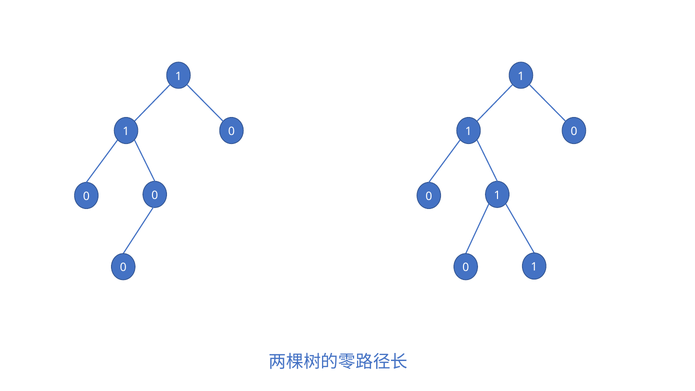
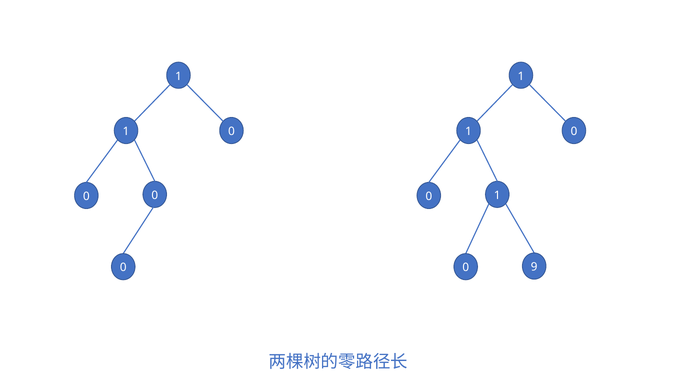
1: 1 -> 9 (534, 267)
